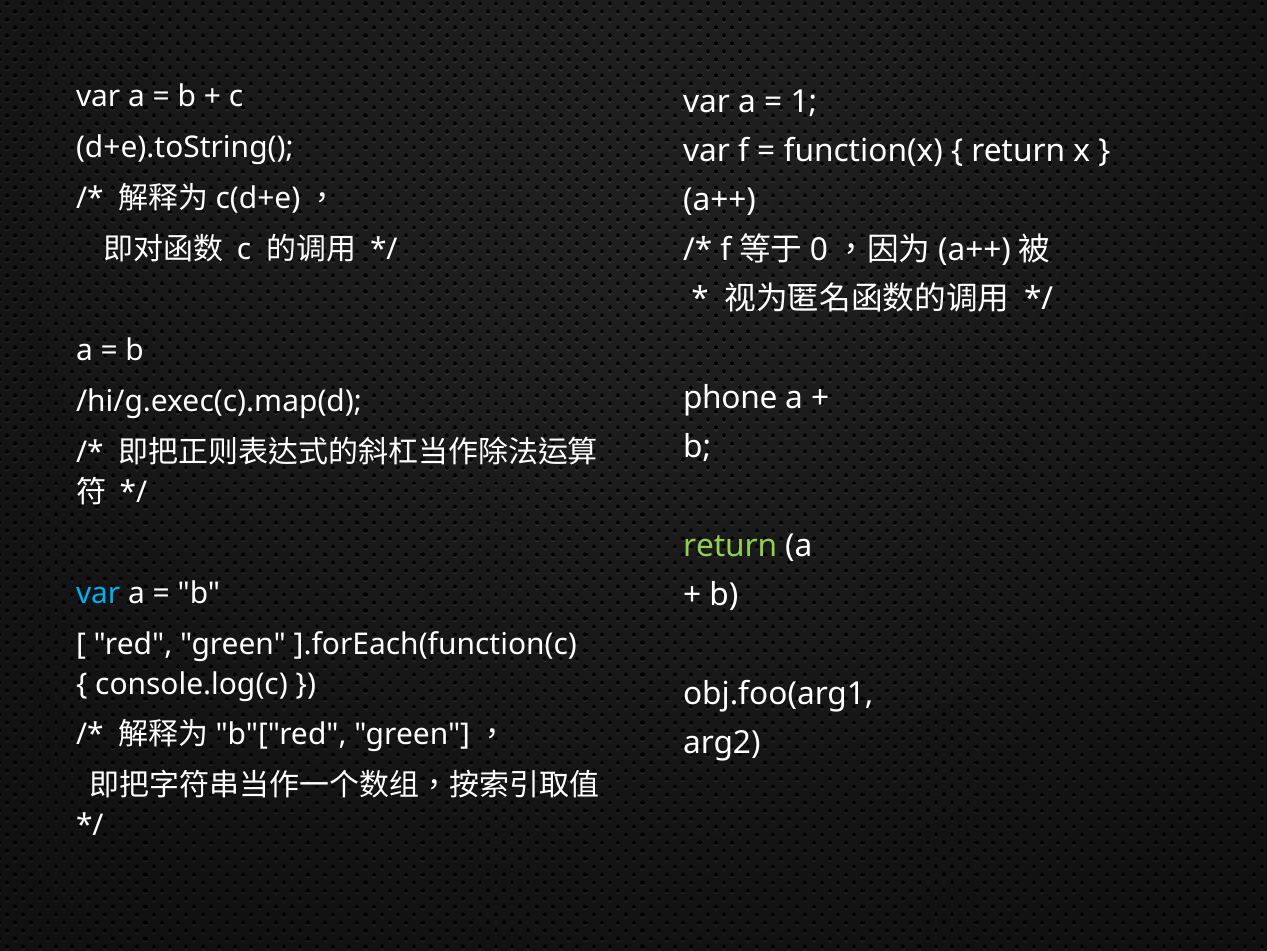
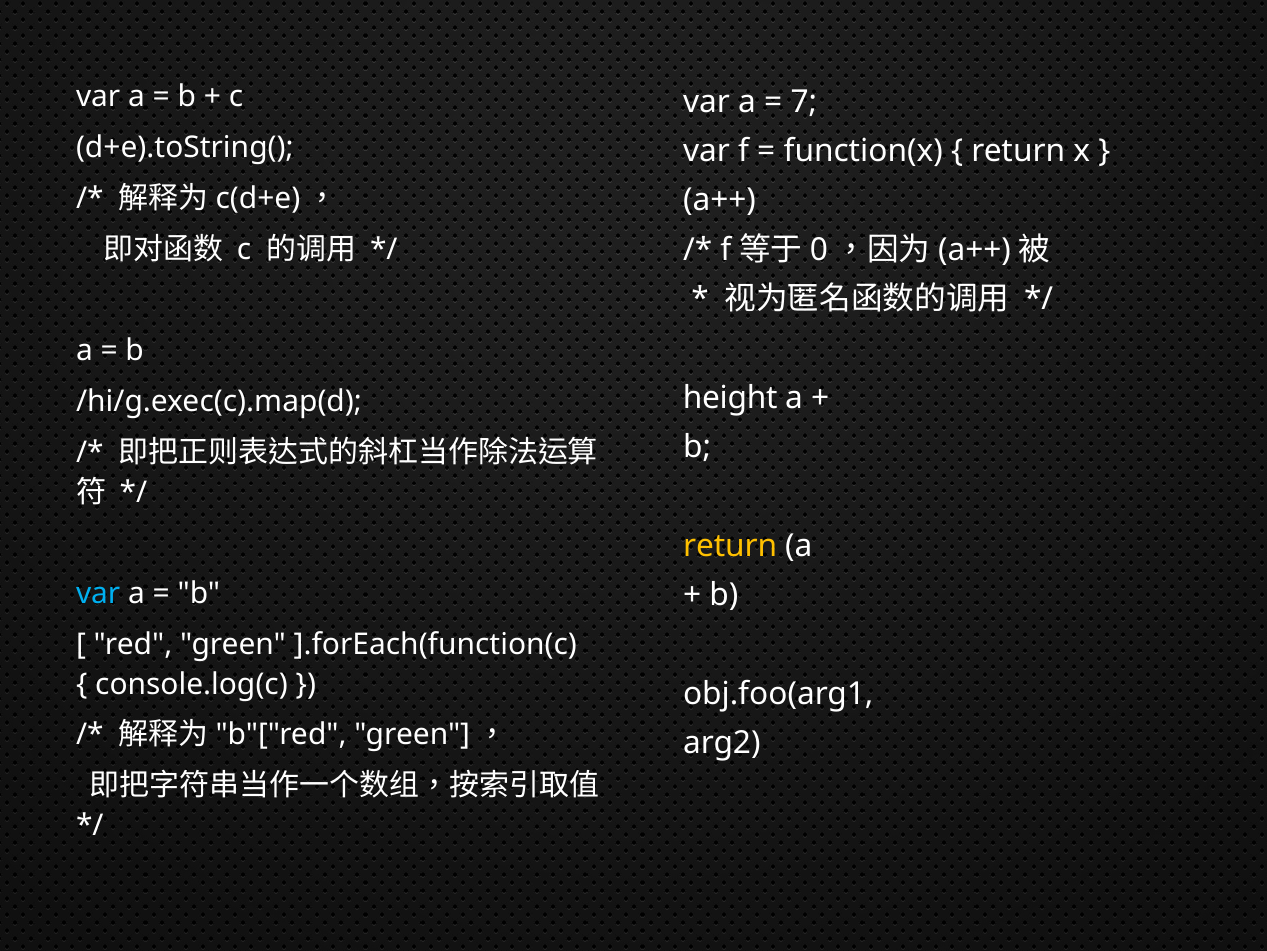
1: 1 -> 7 (804, 102)
phone: phone -> height (730, 397)
return colour: light green -> yellow (730, 545)
